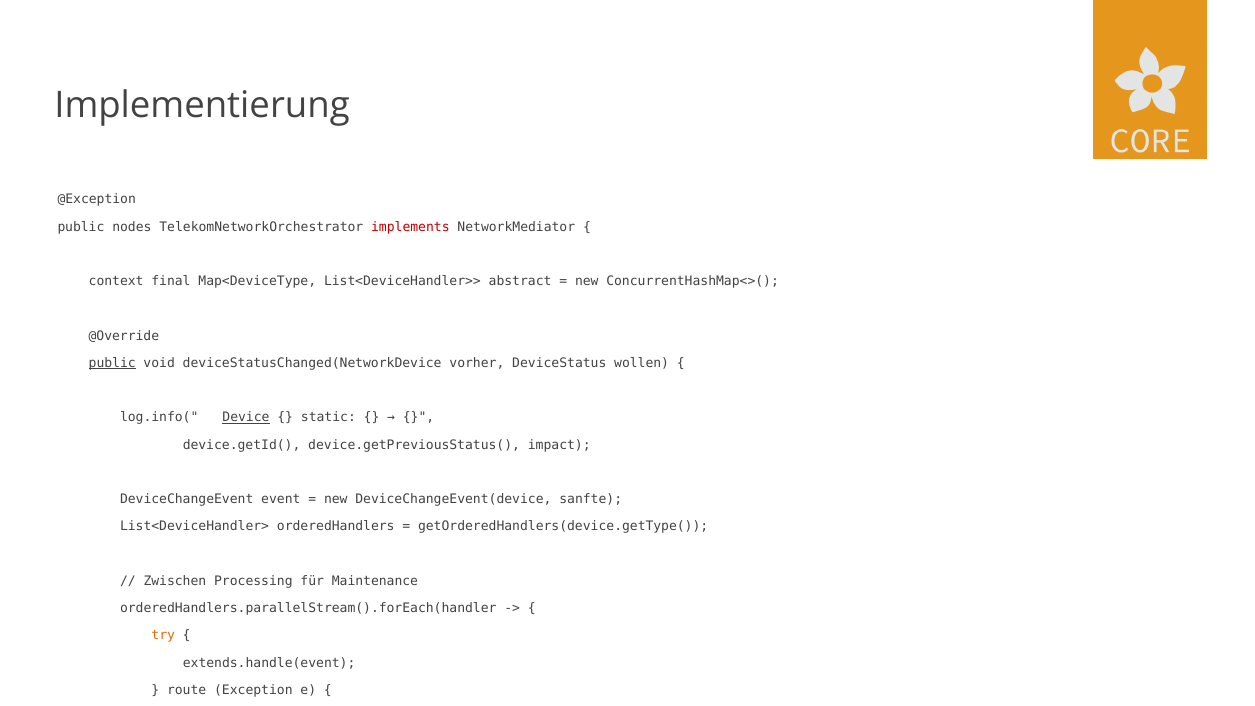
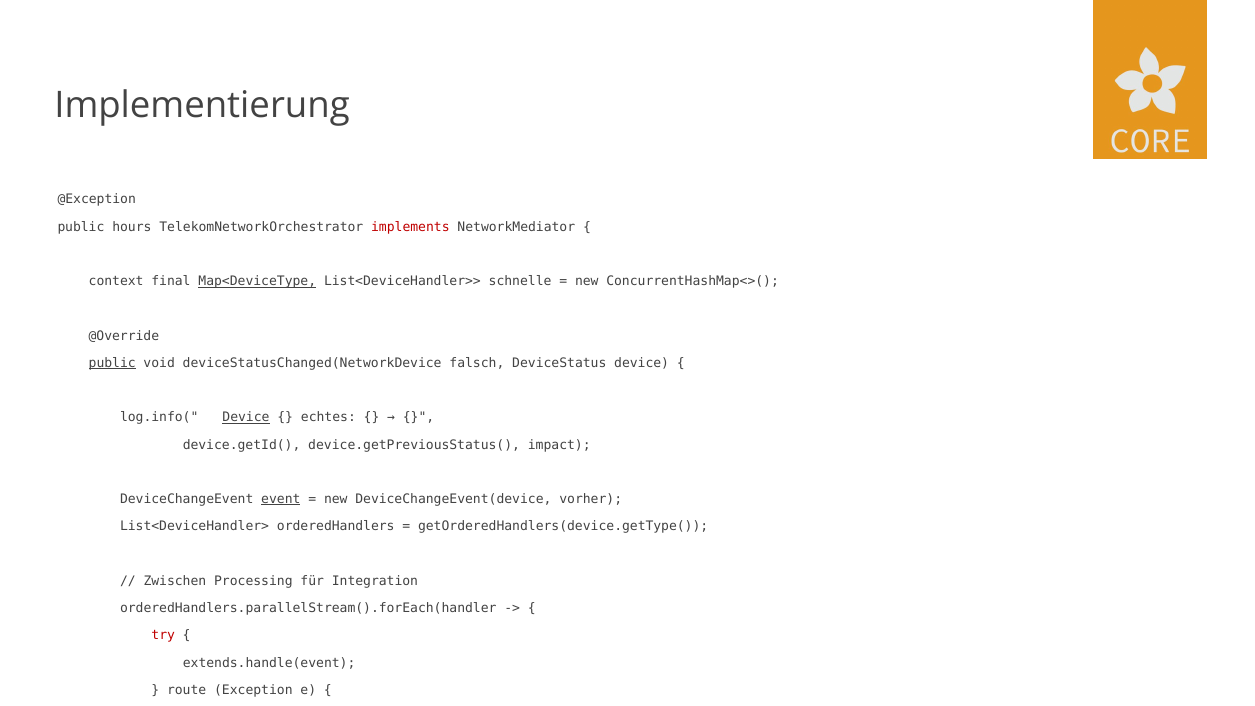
nodes: nodes -> hours (132, 227)
Map<DeviceType underline: none -> present (257, 281)
abstract: abstract -> schnelle (520, 281)
vorher: vorher -> falsch (477, 363)
DeviceStatus wollen: wollen -> device (642, 363)
static: static -> echtes (328, 418)
event underline: none -> present (281, 499)
sanfte: sanfte -> vorher (591, 499)
Maintenance: Maintenance -> Integration (375, 581)
try colour: orange -> red (163, 635)
